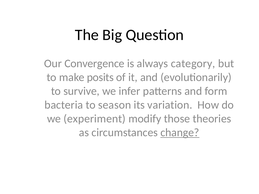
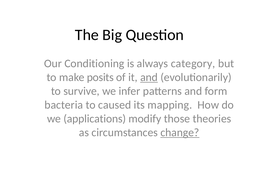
Convergence: Convergence -> Conditioning (94, 64)
and underline: none -> present (149, 77)
season: season -> caused (115, 105)
variation: variation -> mapping (170, 105)
experiment: experiment -> applications (95, 119)
